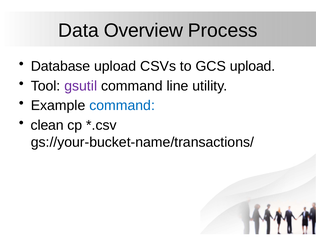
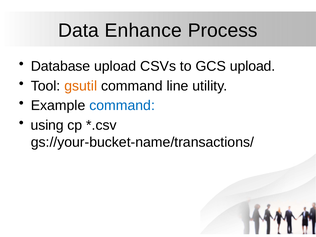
Overview: Overview -> Enhance (143, 31)
gsutil colour: purple -> orange (81, 86)
clean: clean -> using (47, 125)
